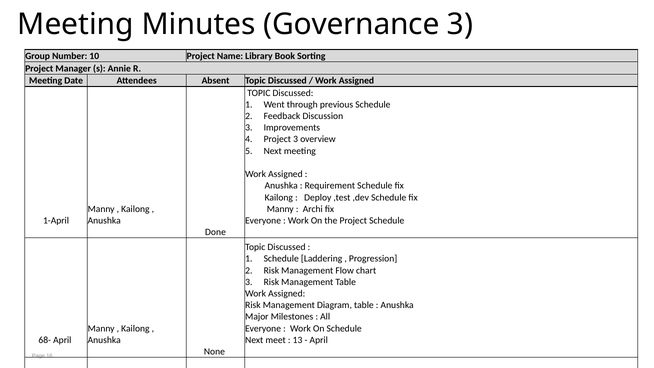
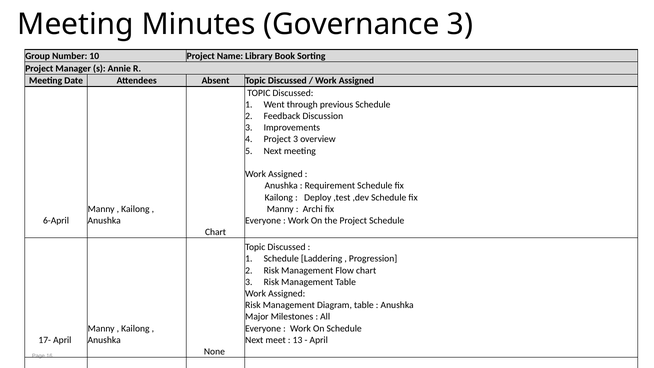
1-April: 1-April -> 6-April (56, 221)
Done: Done -> Chart (216, 232)
68-: 68- -> 17- (45, 340)
